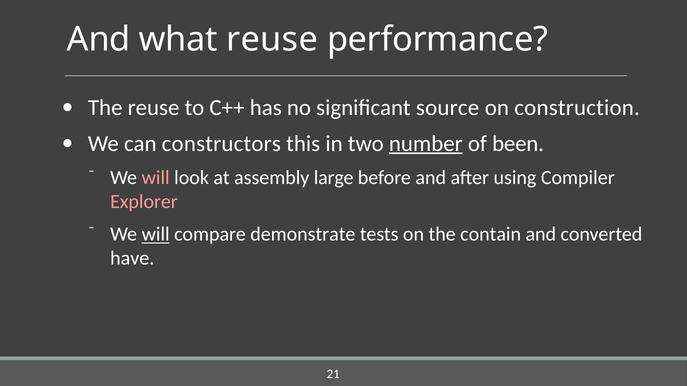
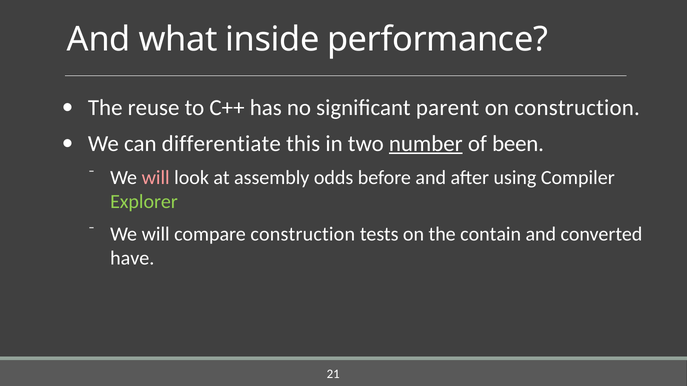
what reuse: reuse -> inside (272, 40)
source: source -> parent (448, 108)
constructors: constructors -> differentiate (221, 144)
large: large -> odds (334, 178)
Explorer colour: pink -> light green (144, 202)
will underline: present -> none (156, 235)
compare demonstrate: demonstrate -> construction (303, 235)
